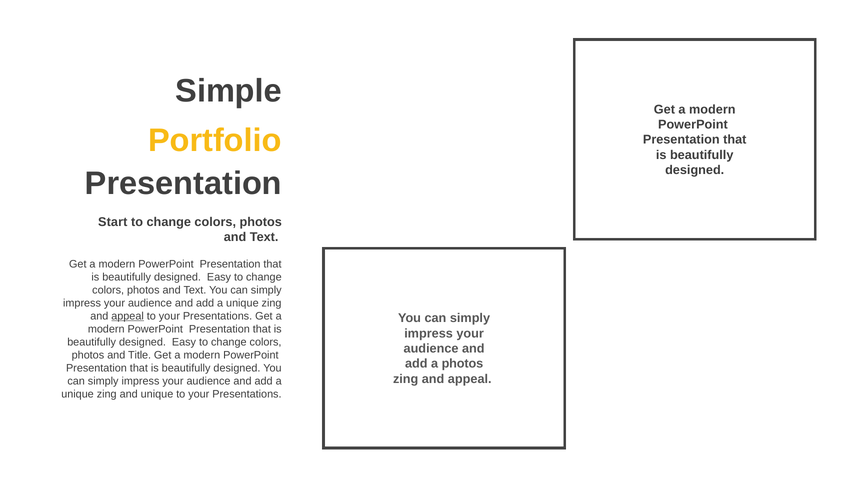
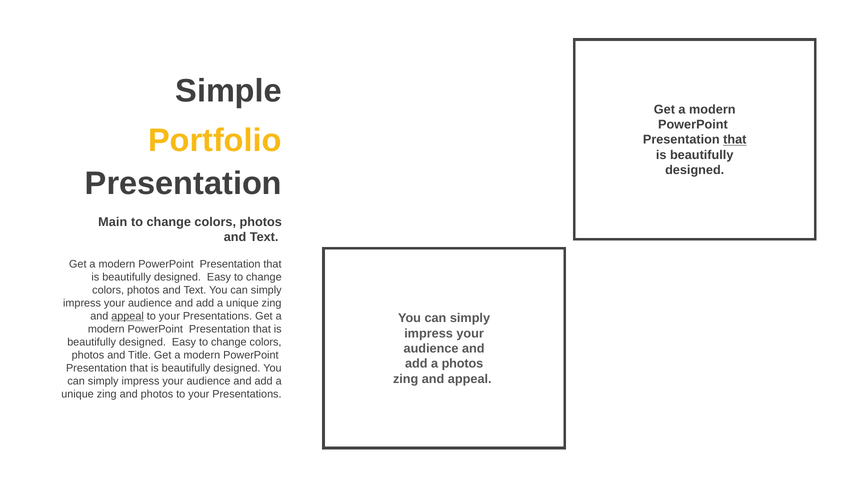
that underline: none -> present (735, 140)
Start: Start -> Main (113, 222)
and unique: unique -> photos (157, 394)
